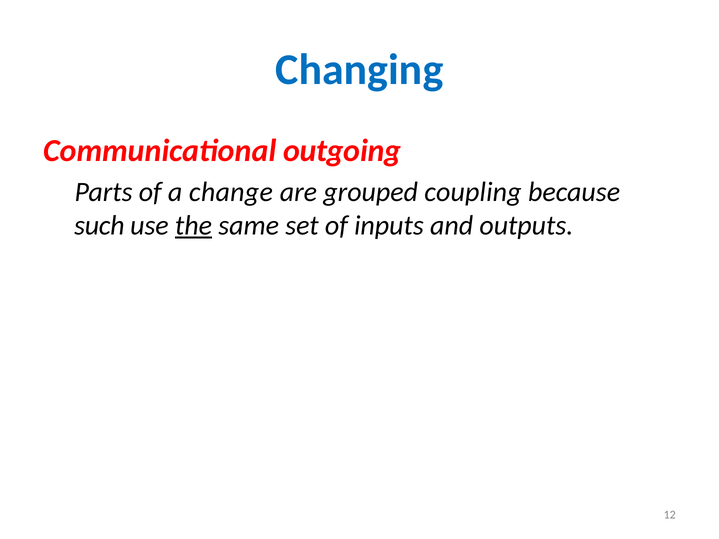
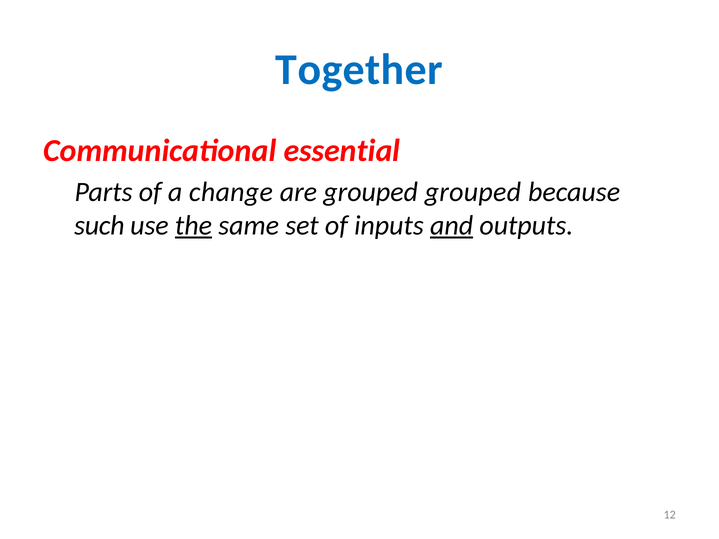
Changing: Changing -> Together (359, 70)
outgoing: outgoing -> essential (342, 151)
grouped coupling: coupling -> grouped (473, 192)
and underline: none -> present (452, 226)
